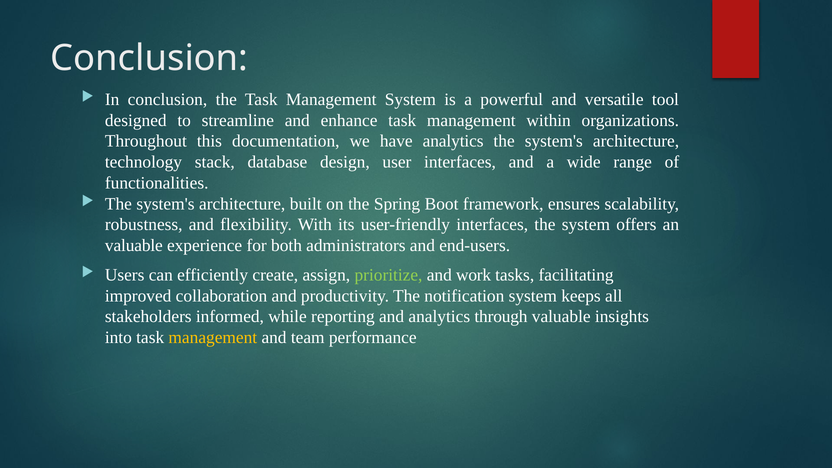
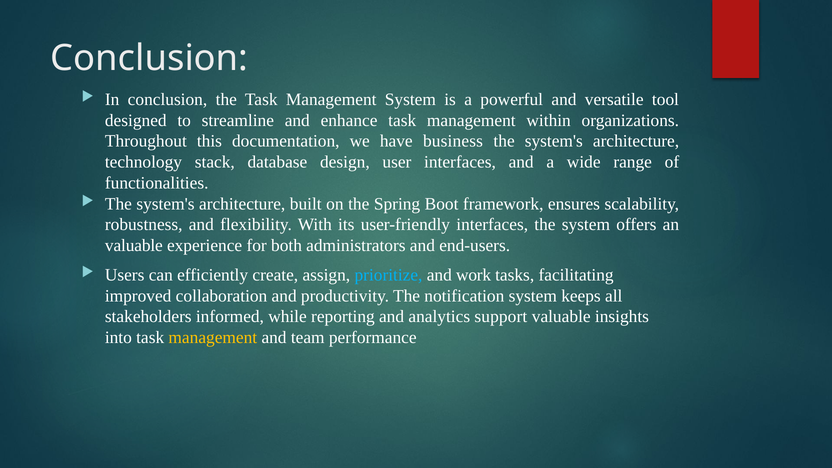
have analytics: analytics -> business (453, 141)
prioritize colour: light green -> light blue (389, 275)
through: through -> support (501, 317)
